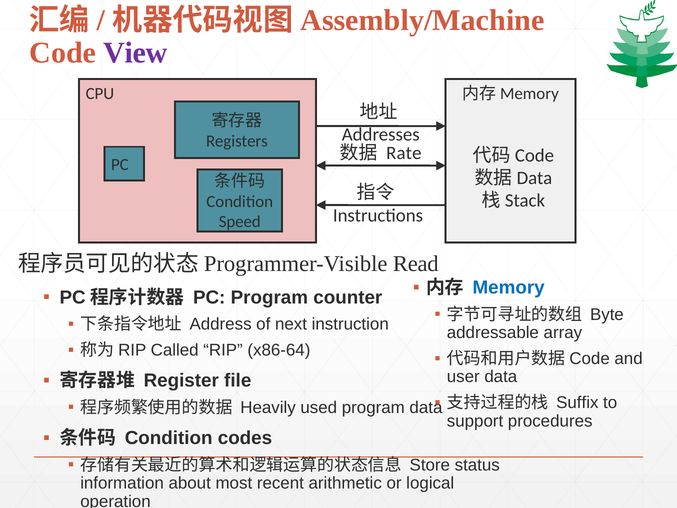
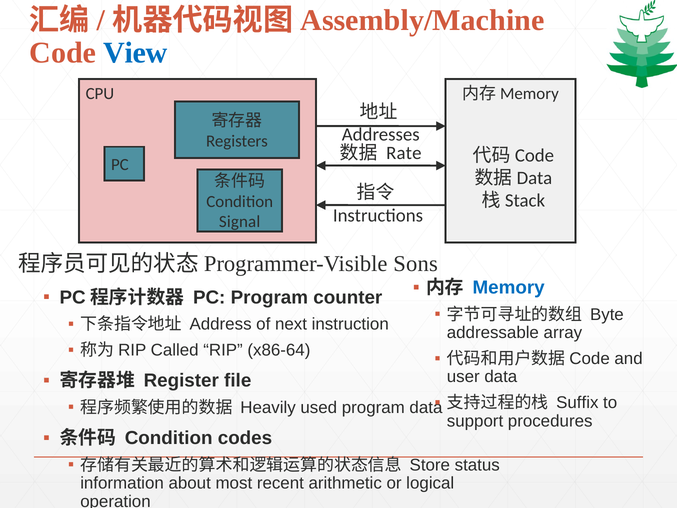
View colour: purple -> blue (135, 53)
Speed: Speed -> Signal (240, 222)
Read: Read -> Sons (416, 264)
